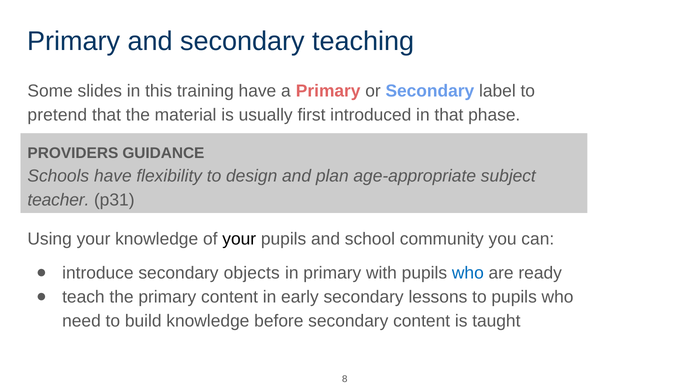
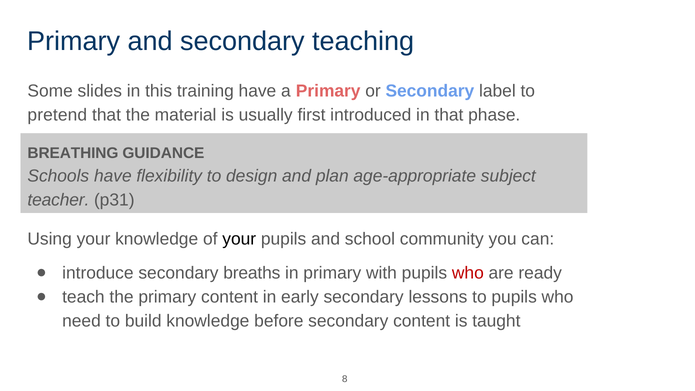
PROVIDERS: PROVIDERS -> BREATHING (73, 153)
objects: objects -> breaths (252, 273)
who colour: blue -> red (468, 273)
